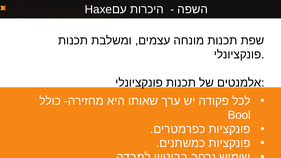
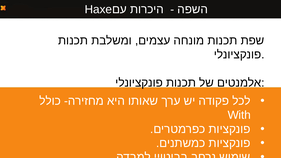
Bool: Bool -> With (239, 115)
